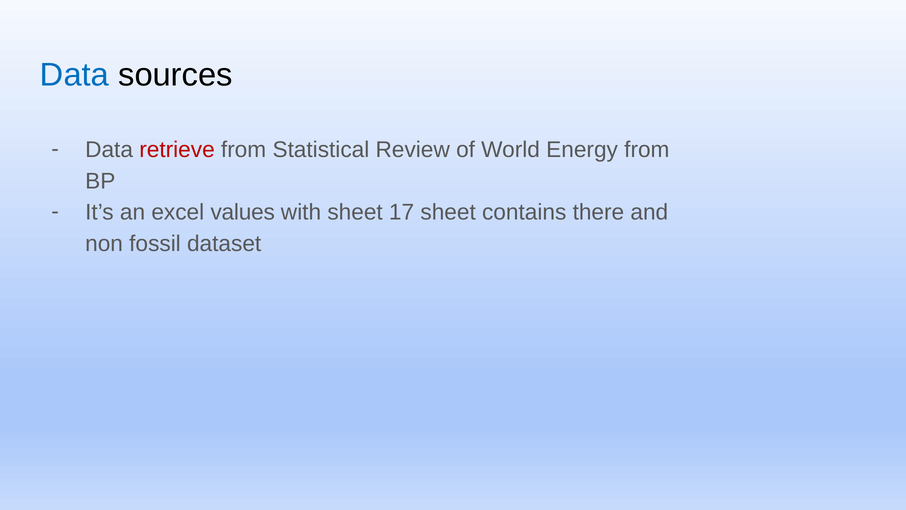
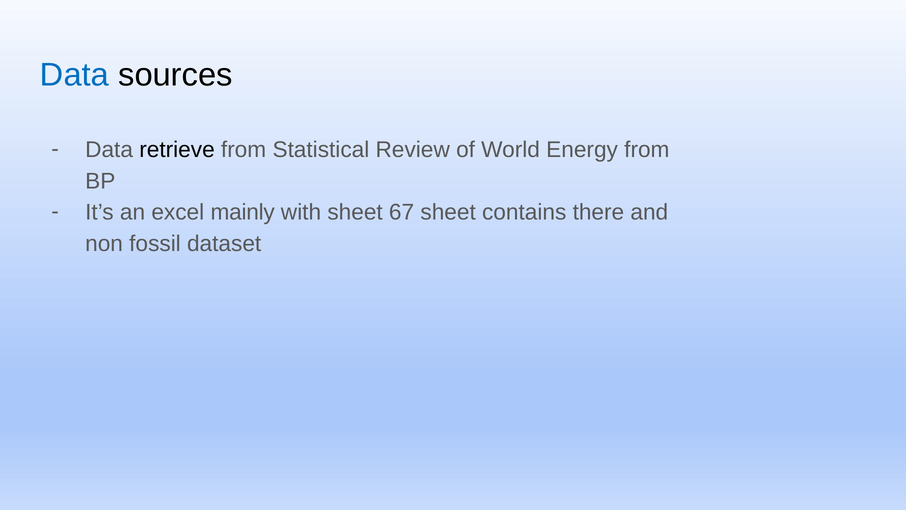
retrieve colour: red -> black (177, 150)
values: values -> mainly (243, 212)
17: 17 -> 67 (402, 212)
